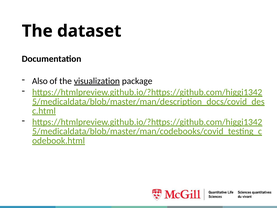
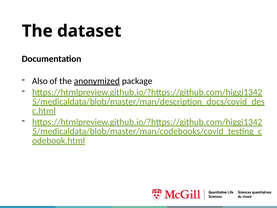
visualization: visualization -> anonymized (97, 81)
